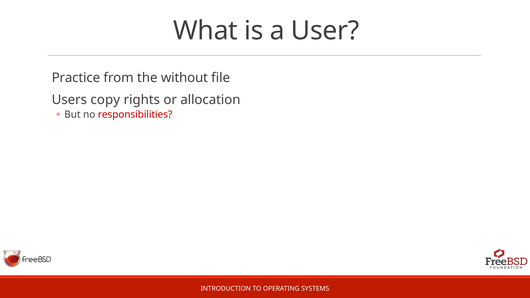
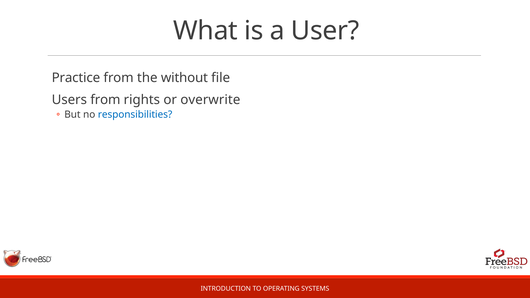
Users copy: copy -> from (105, 100)
allocation: allocation -> overwrite (210, 100)
responsibilities colour: red -> blue (135, 115)
